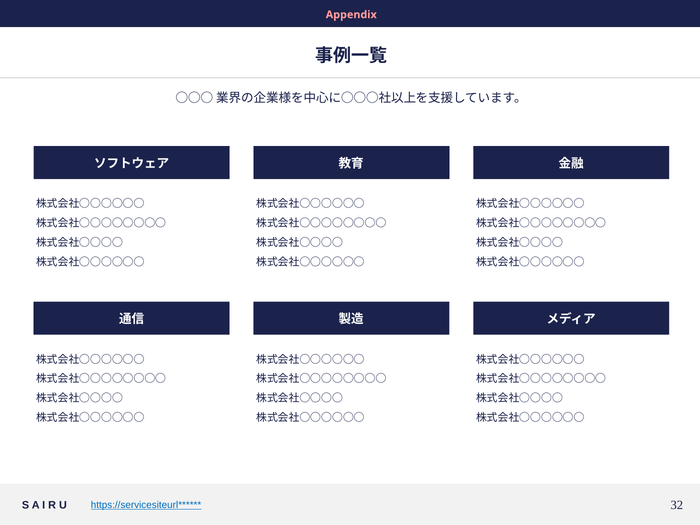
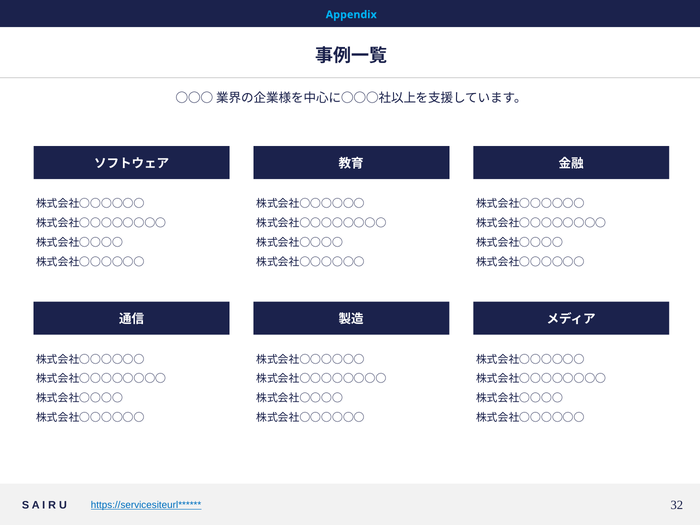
Appendix colour: pink -> light blue (351, 15)
